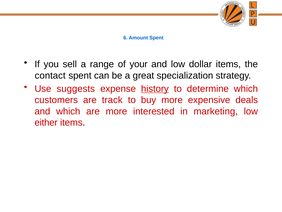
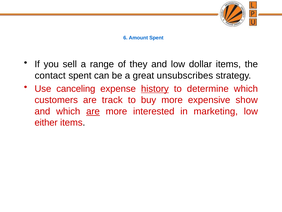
your: your -> they (139, 64)
specialization: specialization -> unsubscribes (185, 75)
suggests: suggests -> canceling (76, 89)
deals: deals -> show (247, 100)
are underline: none -> present (93, 111)
